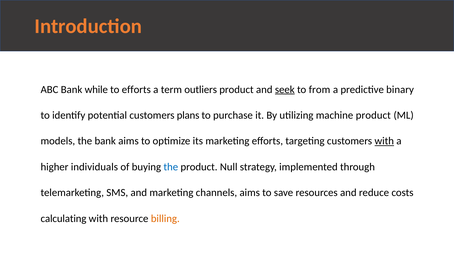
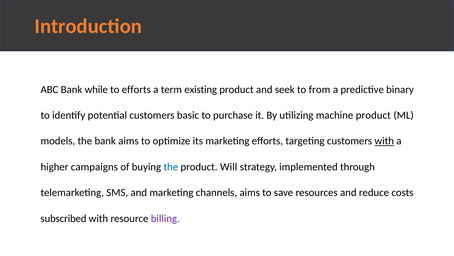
outliers: outliers -> existing (201, 89)
seek underline: present -> none (285, 89)
plans: plans -> basic (188, 115)
individuals: individuals -> campaigns (94, 166)
Null: Null -> Will (229, 166)
calculating: calculating -> subscribed (64, 218)
billing colour: orange -> purple (165, 218)
